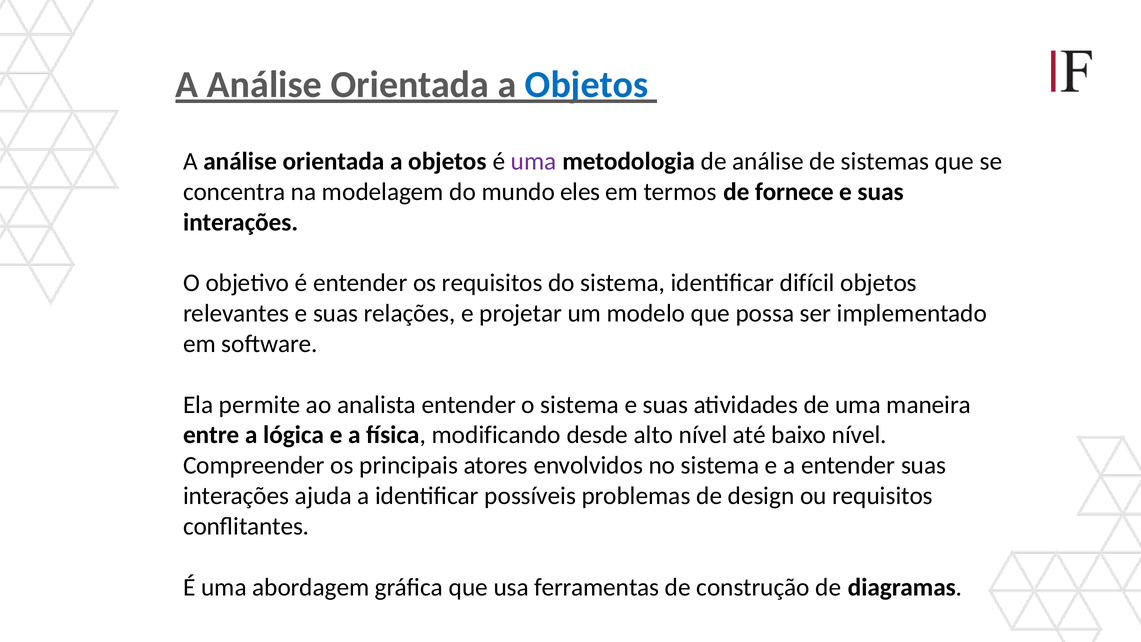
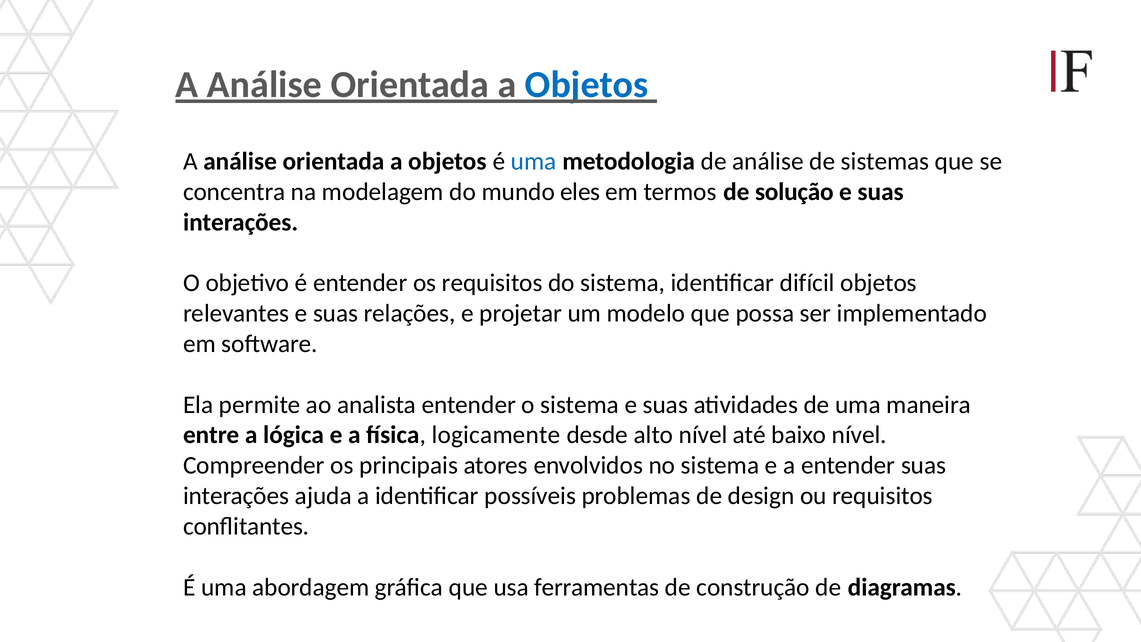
uma colour: purple -> blue (534, 161)
fornece: fornece -> solução (794, 192)
modificando: modificando -> logicamente (496, 435)
